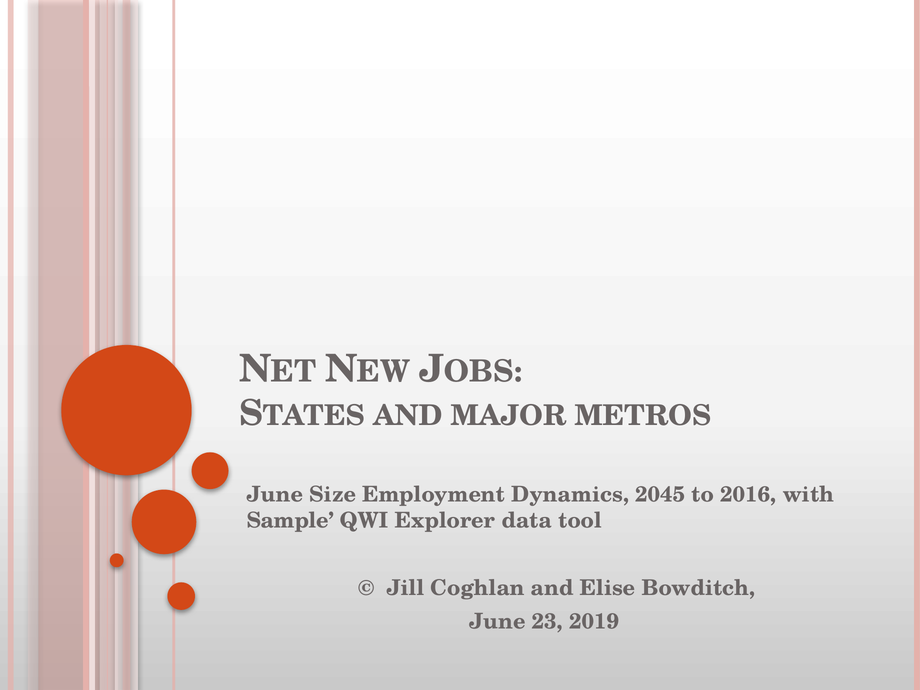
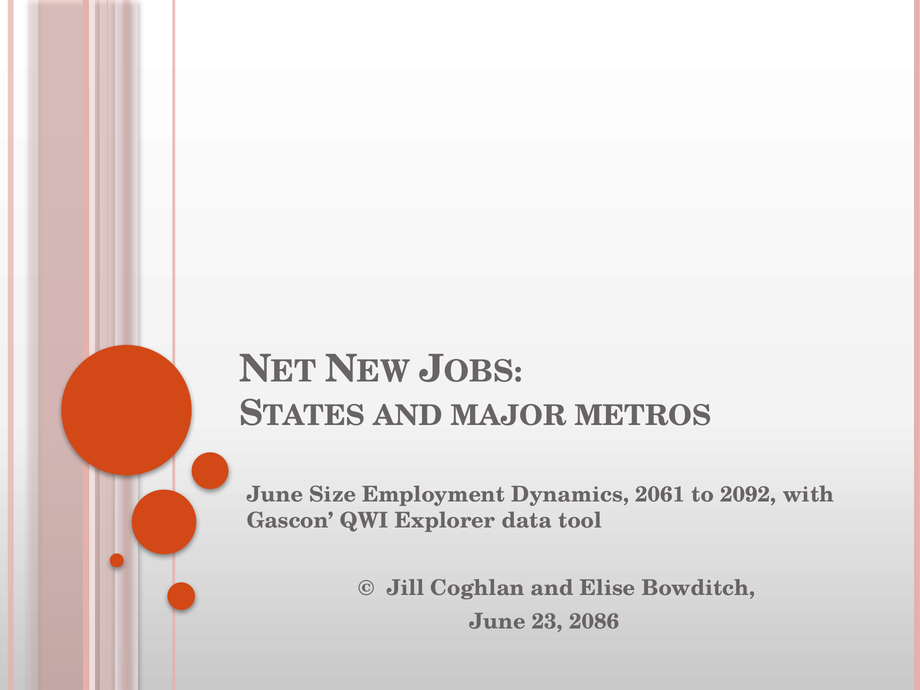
2045: 2045 -> 2061 (660, 494)
2016: 2016 -> 2092 (748, 494)
Sample: Sample -> Gascon (290, 520)
2019: 2019 -> 2086 (594, 622)
